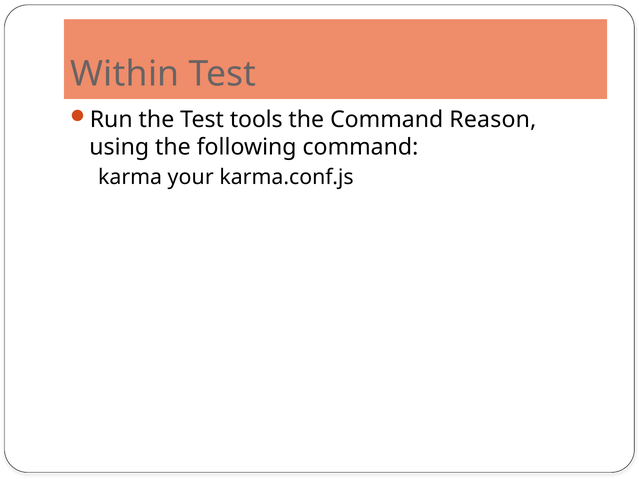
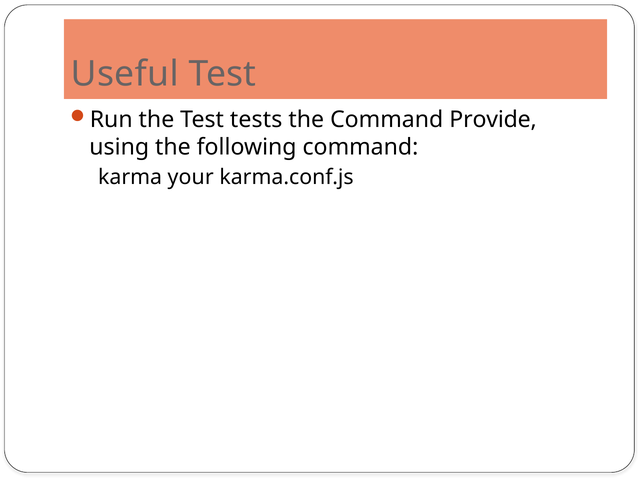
Within: Within -> Useful (125, 74)
tools: tools -> tests (256, 120)
Reason: Reason -> Provide (493, 120)
